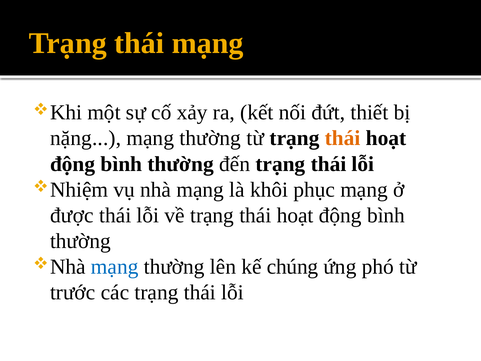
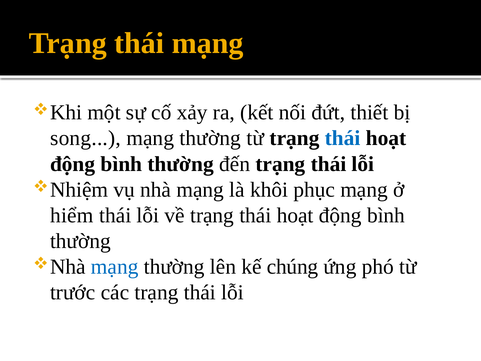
nặng: nặng -> song (86, 138)
thái colour: orange -> blue (343, 138)
được: được -> hiểm (72, 215)
